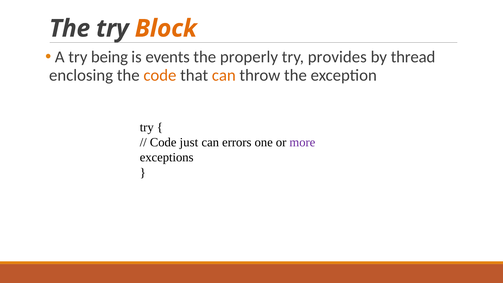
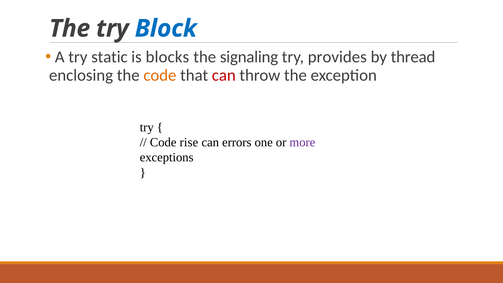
Block colour: orange -> blue (166, 28)
being: being -> static (109, 57)
events: events -> blocks (167, 57)
properly: properly -> signaling (249, 57)
can colour: orange -> red (224, 75)
just: just -> rise (189, 142)
